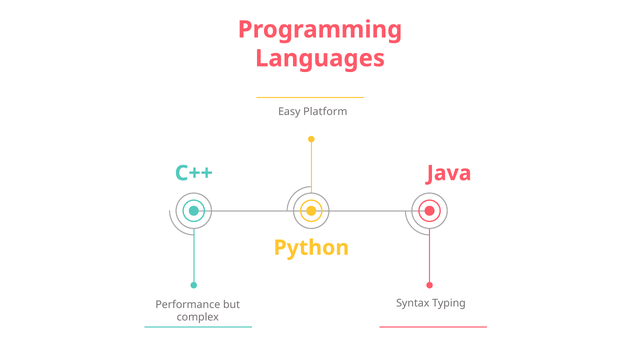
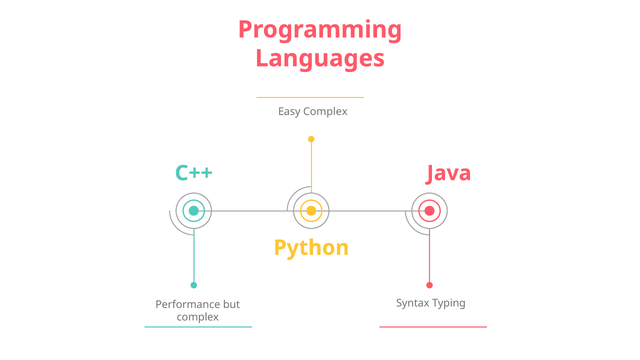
Easy Platform: Platform -> Complex (325, 112)
